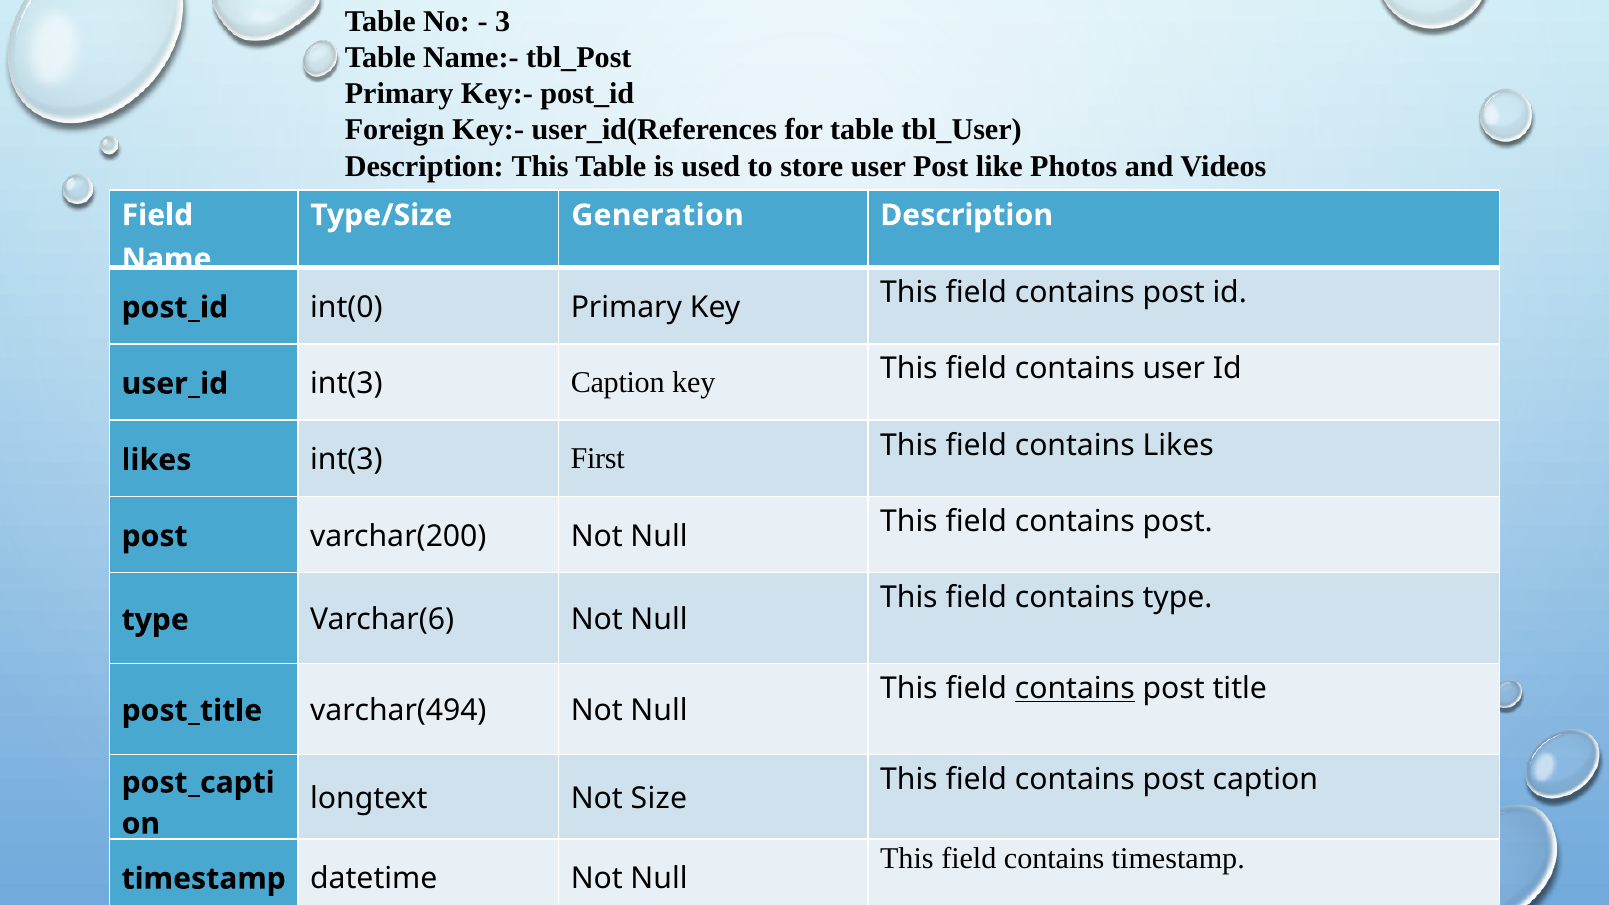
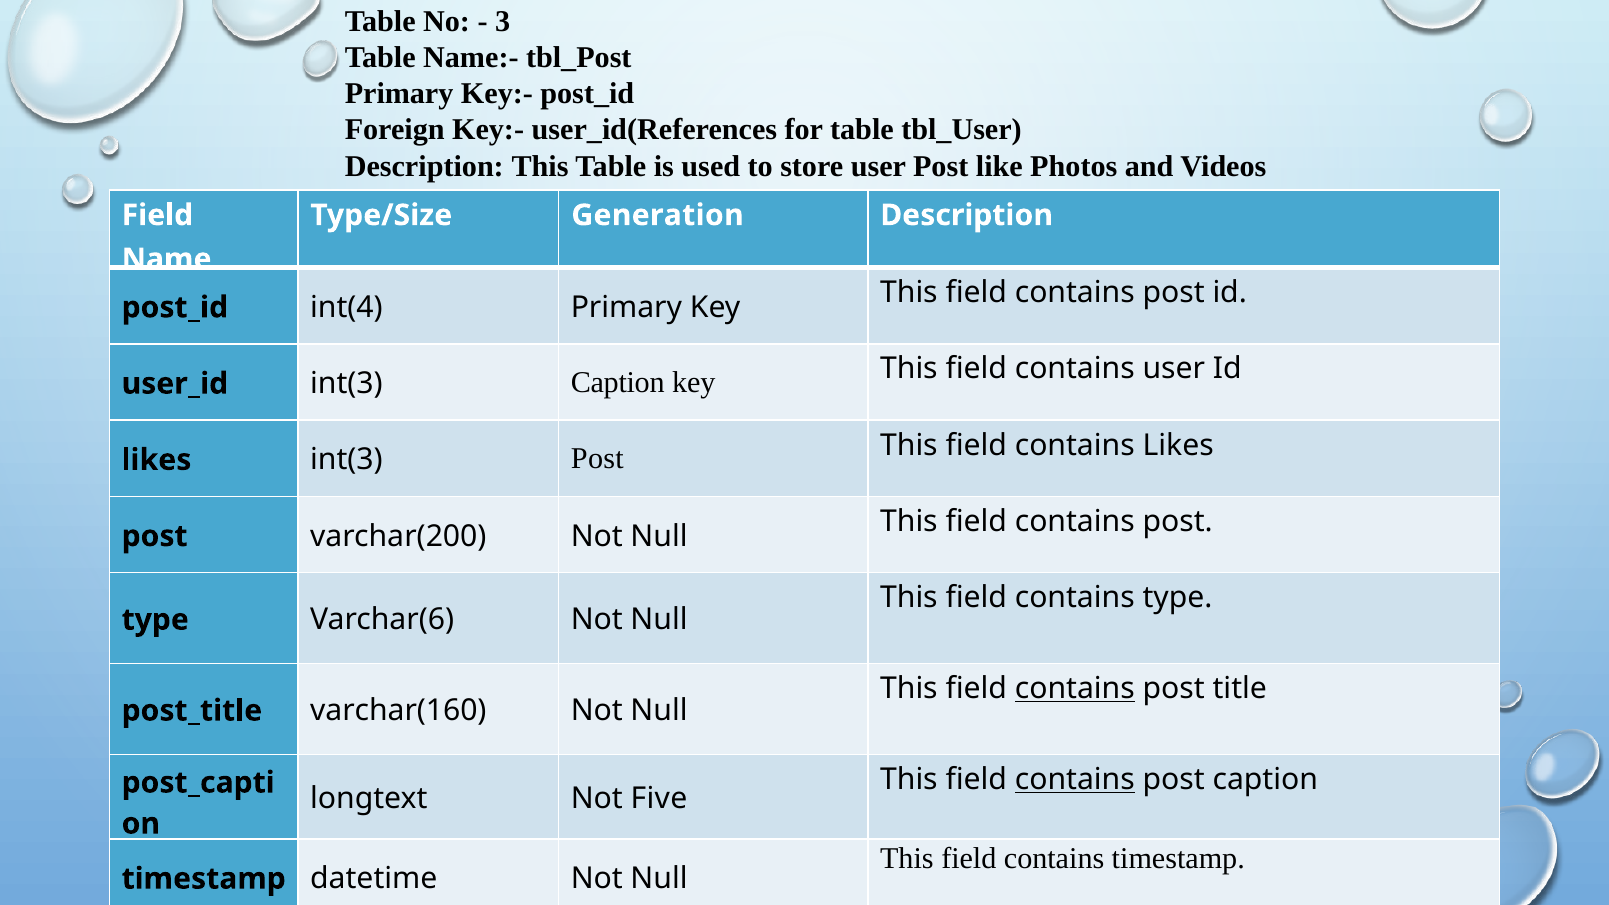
int(0: int(0 -> int(4 (346, 307)
int(3 First: First -> Post (597, 459)
varchar(494: varchar(494 -> varchar(160 (398, 711)
contains underline: none -> present (1075, 780)
Size: Size -> Five (659, 798)
